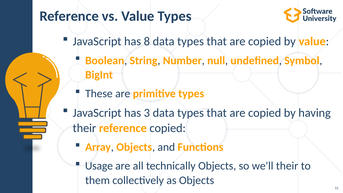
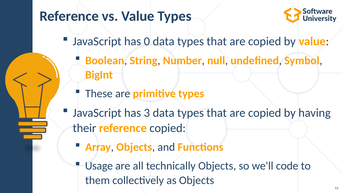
8: 8 -> 0 (147, 41)
we'll their: their -> code (287, 166)
